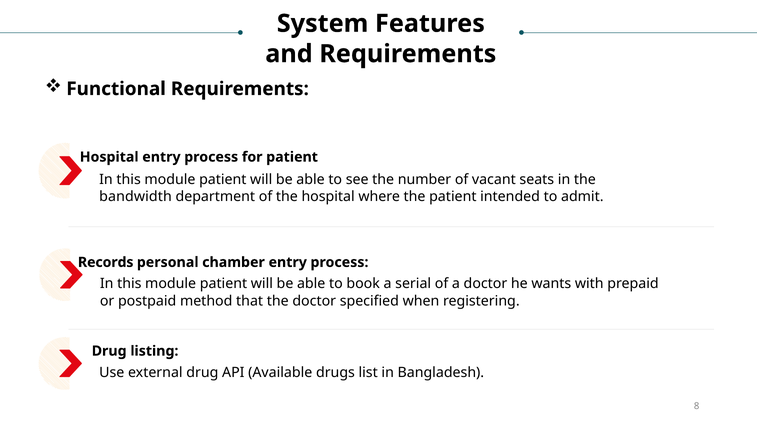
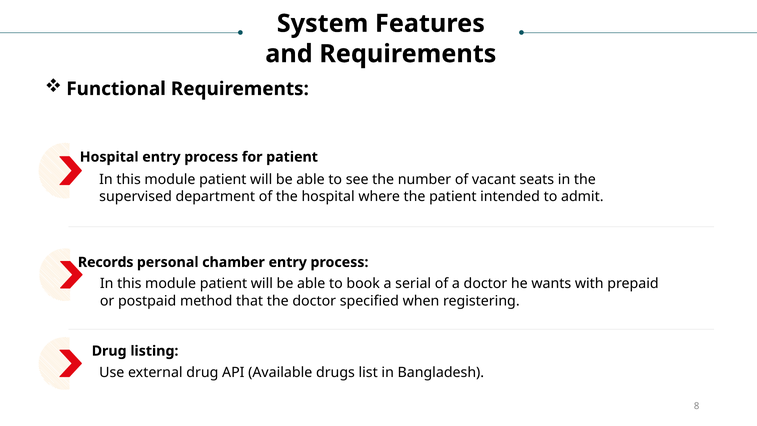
bandwidth: bandwidth -> supervised (136, 197)
